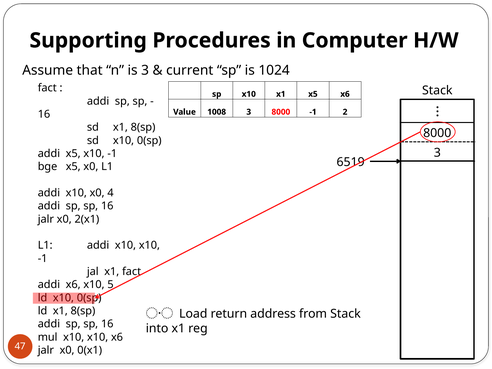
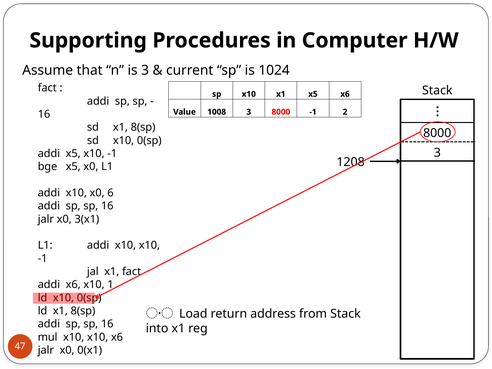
6519: 6519 -> 1208 (351, 162)
4: 4 -> 6 (111, 193)
2(x1: 2(x1 -> 3(x1 (87, 219)
5: 5 -> 1 (111, 285)
